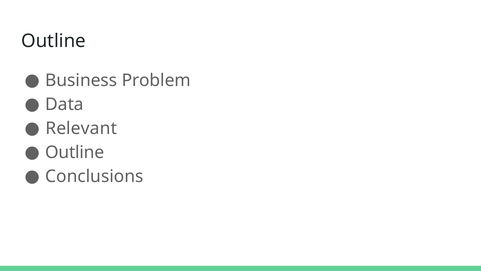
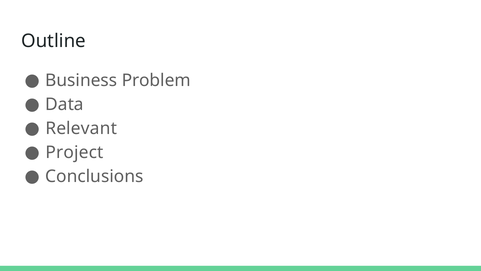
Outline: Outline -> Project (75, 152)
